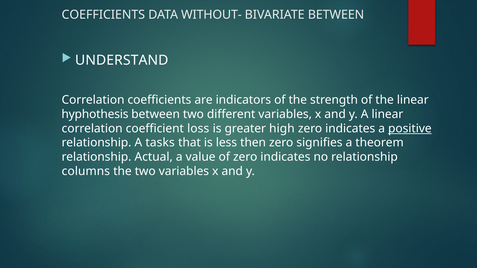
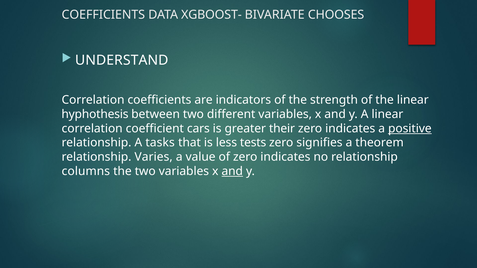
WITHOUT-: WITHOUT- -> XGBOOST- (211, 15)
BIVARIATE BETWEEN: BETWEEN -> CHOOSES (336, 15)
loss: loss -> cars (198, 129)
high: high -> their (282, 129)
then: then -> tests (253, 143)
Actual: Actual -> Varies (154, 157)
and underline: none -> present (232, 171)
